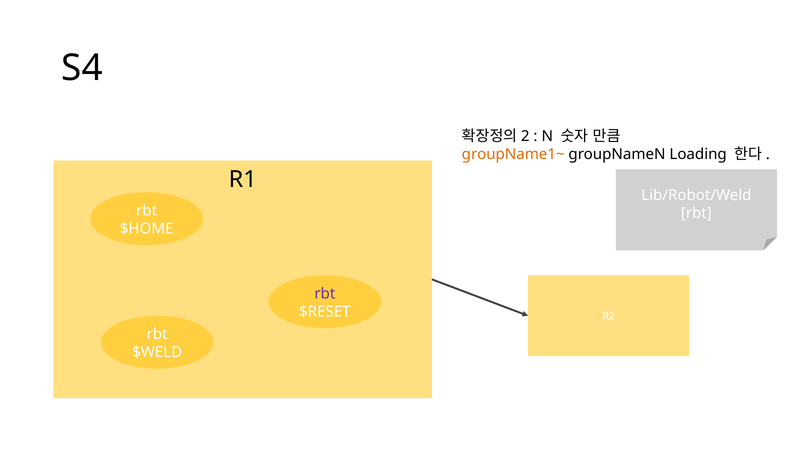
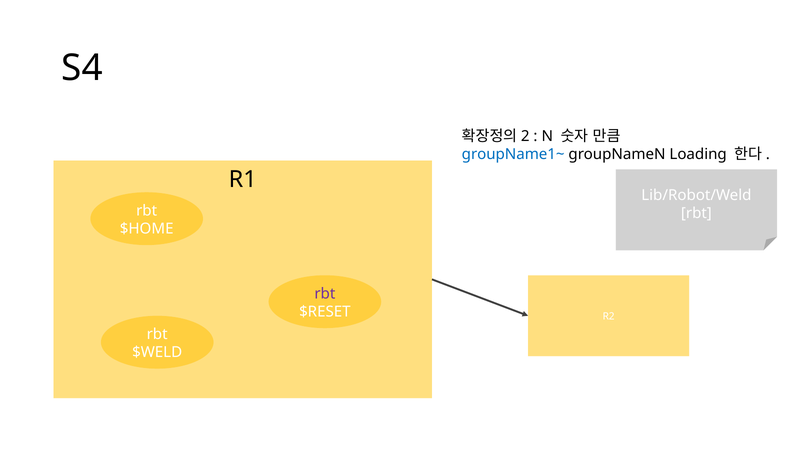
groupName1~ colour: orange -> blue (513, 154)
